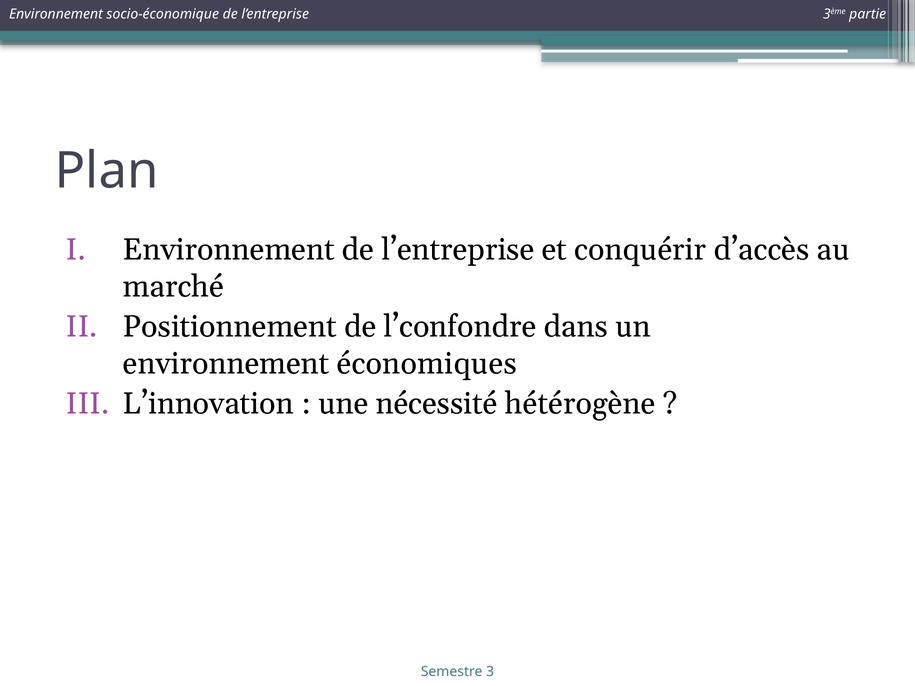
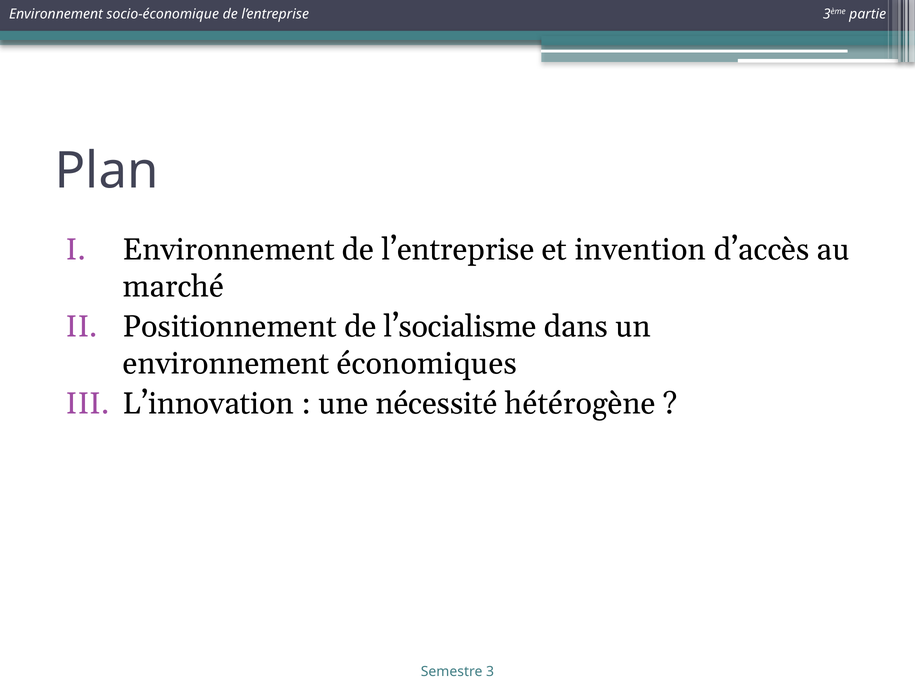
conquérir: conquérir -> invention (640, 250)
l’confondre: l’confondre -> l’socialisme (460, 327)
